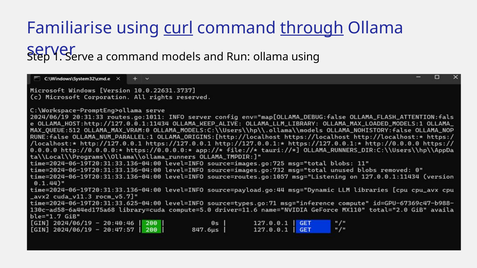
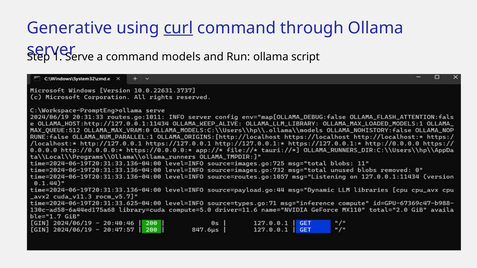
Familiarise: Familiarise -> Generative (70, 28)
through underline: present -> none (312, 28)
ollama using: using -> script (306, 57)
